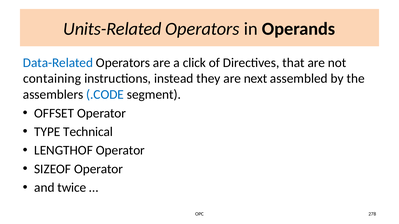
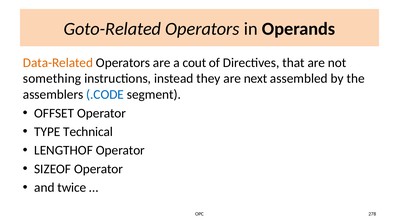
Units-Related: Units-Related -> Goto-Related (112, 29)
Data-Related colour: blue -> orange (58, 63)
click: click -> cout (194, 63)
containing: containing -> something (52, 79)
